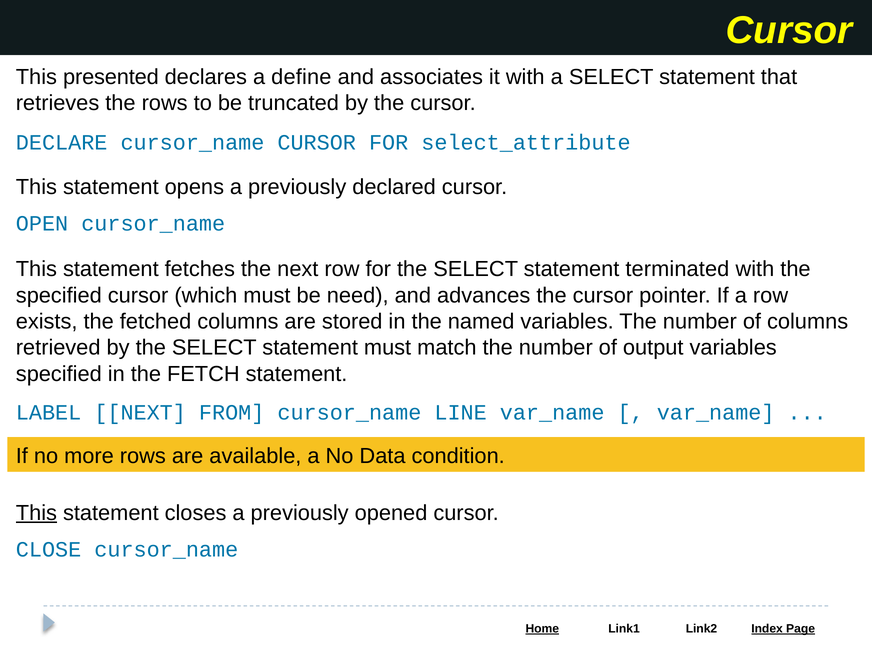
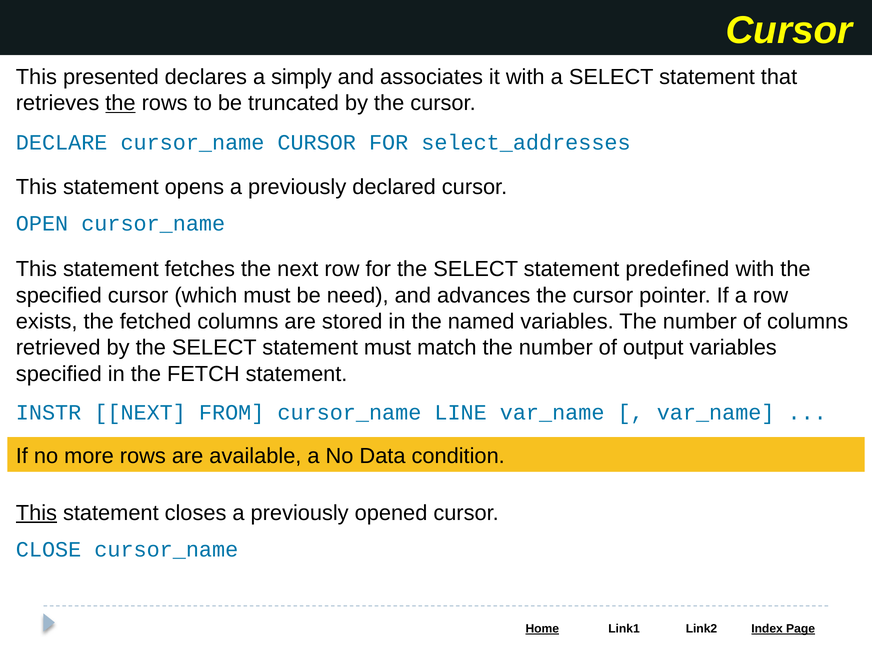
define: define -> simply (302, 77)
the underline: none -> present (120, 103)
select_attribute: select_attribute -> select_addresses (526, 142)
terminated: terminated -> predefined (677, 269)
LABEL: LABEL -> INSTR (49, 412)
